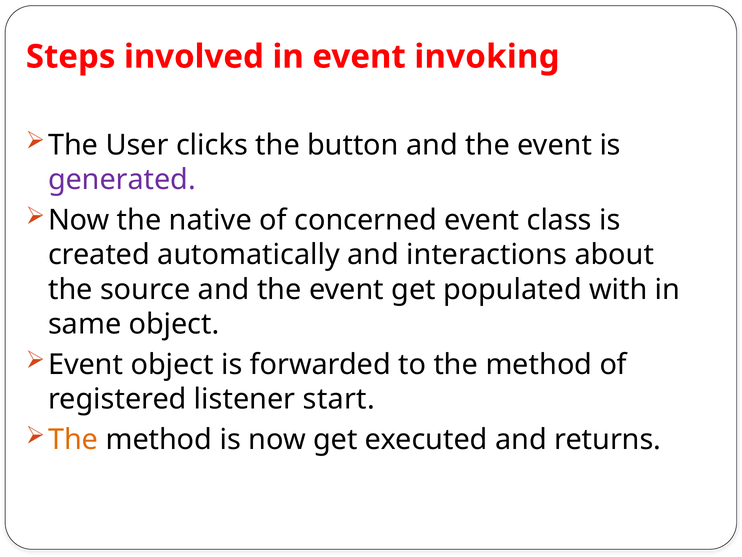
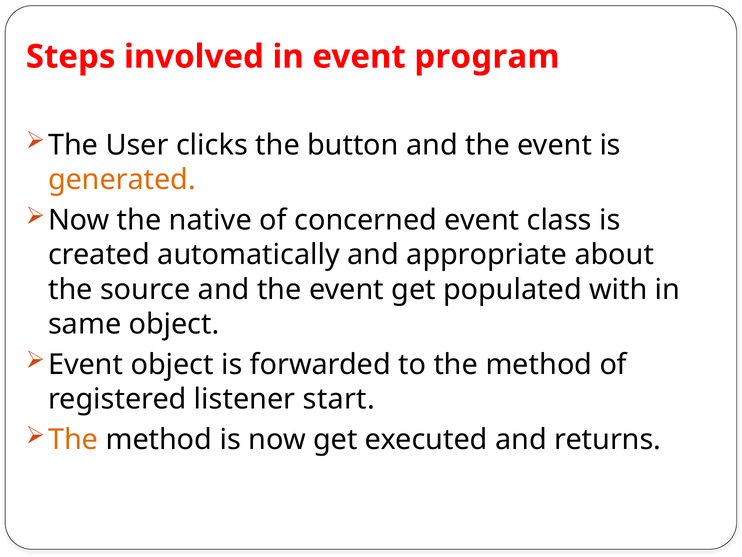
invoking: invoking -> program (487, 57)
generated colour: purple -> orange (122, 180)
interactions: interactions -> appropriate (487, 255)
